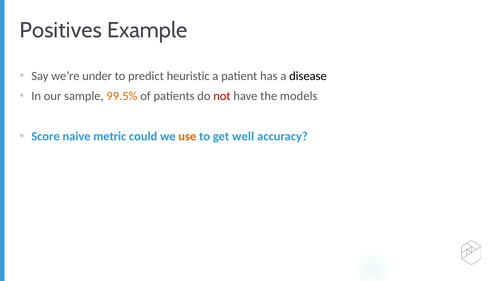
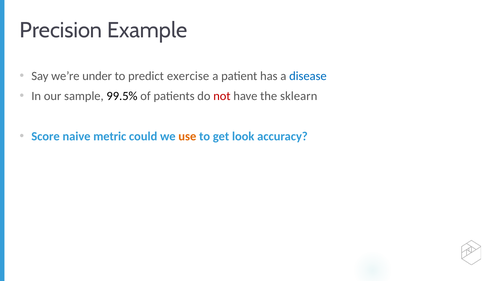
Positives: Positives -> Precision (61, 30)
heuristic: heuristic -> exercise (188, 76)
disease colour: black -> blue (308, 76)
99.5% colour: orange -> black (122, 96)
models: models -> sklearn (299, 96)
well: well -> look (243, 136)
